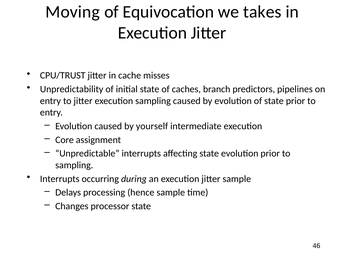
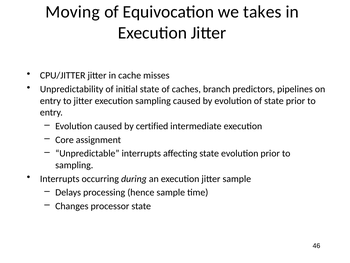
CPU/TRUST: CPU/TRUST -> CPU/JITTER (63, 75)
yourself: yourself -> certified (152, 126)
